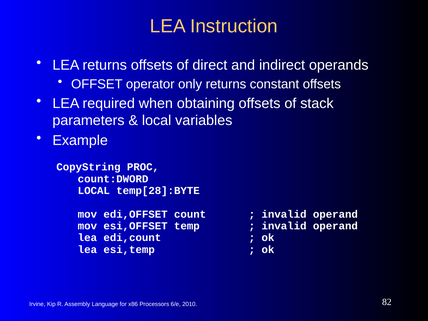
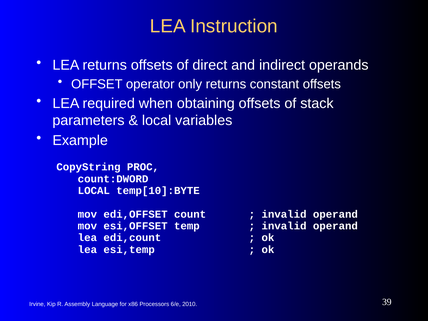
temp[28]:BYTE: temp[28]:BYTE -> temp[10]:BYTE (158, 191)
82: 82 -> 39 (387, 302)
